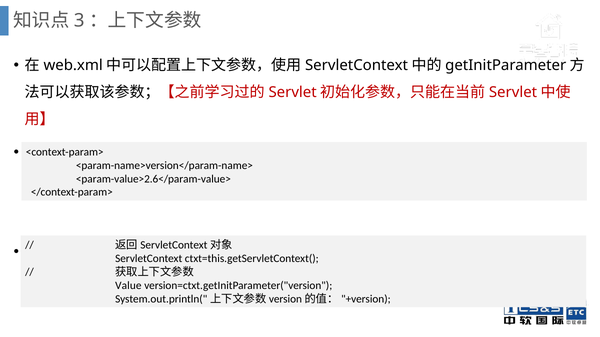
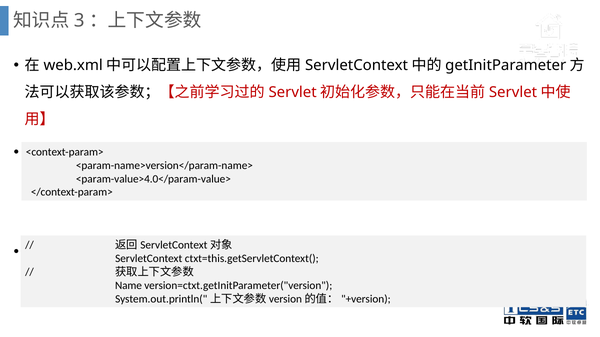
<param-value>2.6</param-value>: <param-value>2.6</param-value> -> <param-value>4.0</param-value> (153, 179)
Value: Value -> Name (128, 286)
